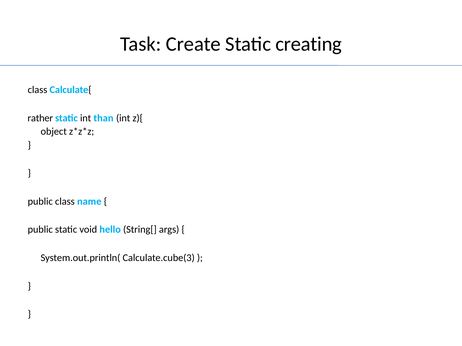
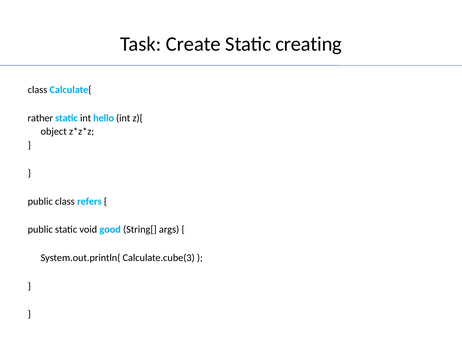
than: than -> hello (104, 118)
name: name -> refers (89, 202)
hello: hello -> good (110, 230)
